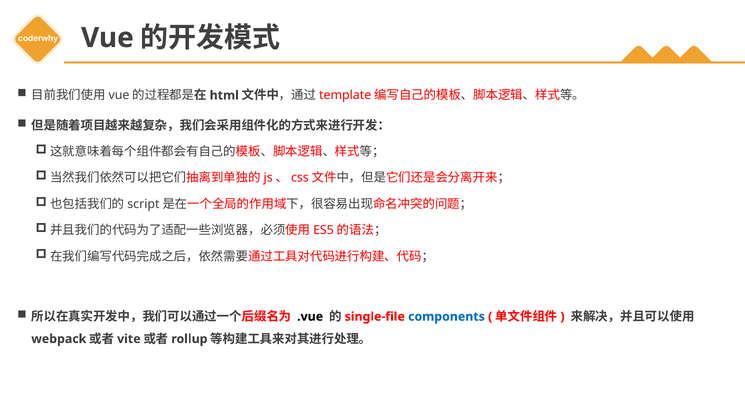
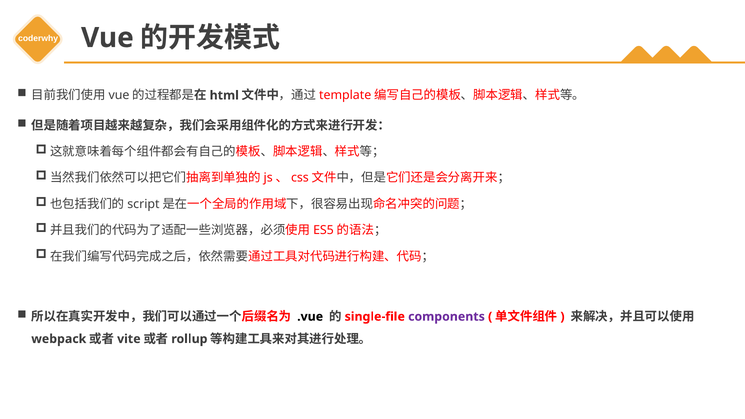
components colour: blue -> purple (446, 317)
